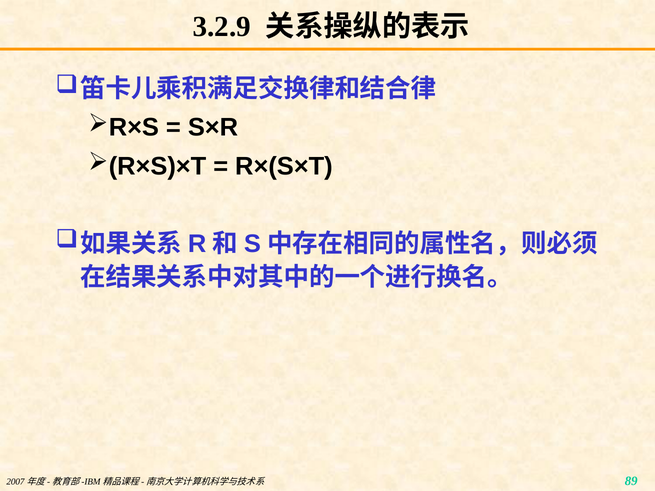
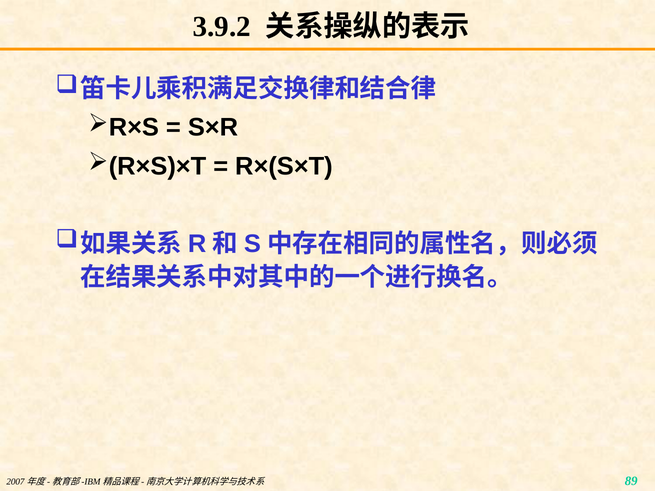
3.2.9: 3.2.9 -> 3.9.2 (222, 27)
